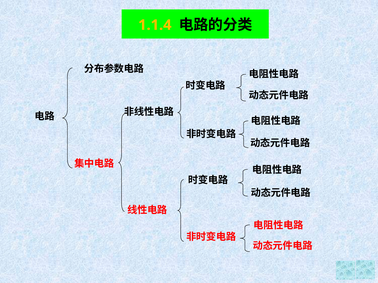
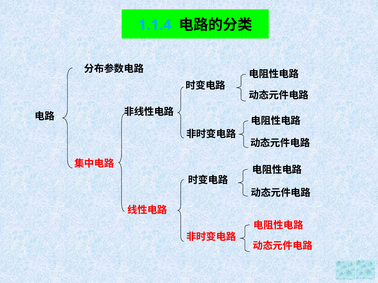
1.1.4 colour: yellow -> light blue (155, 25)
